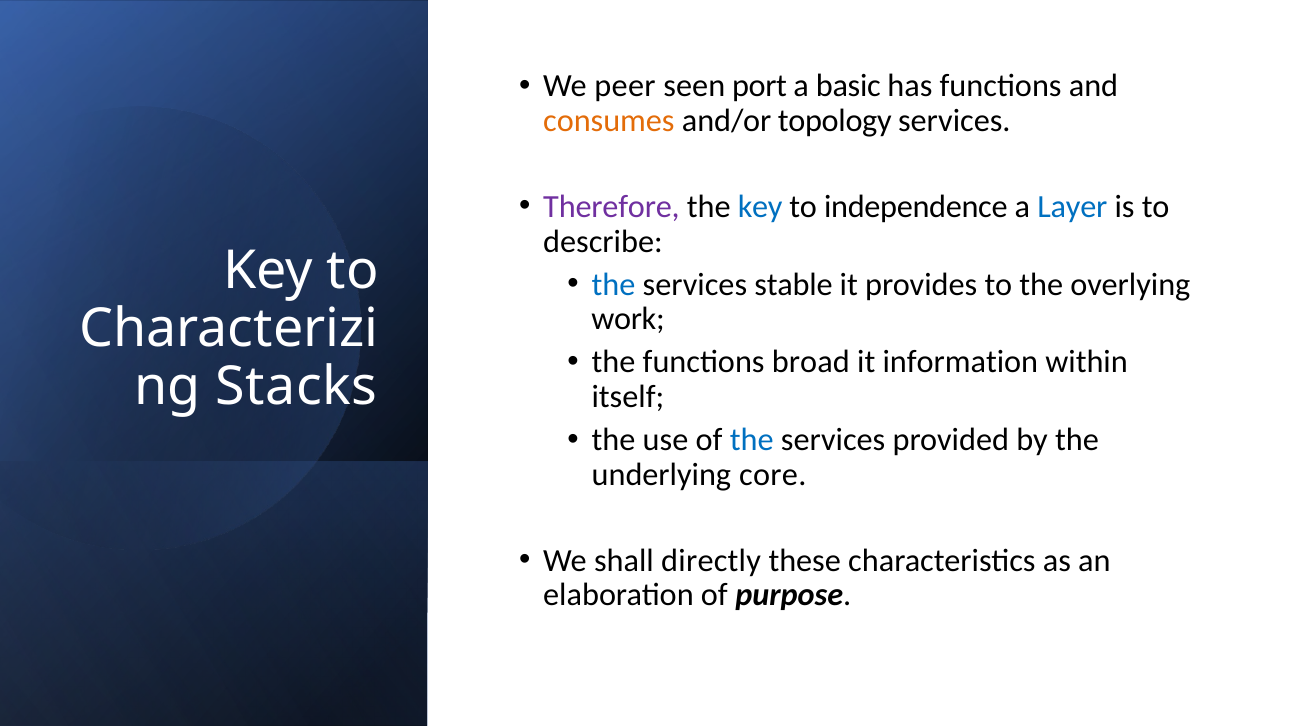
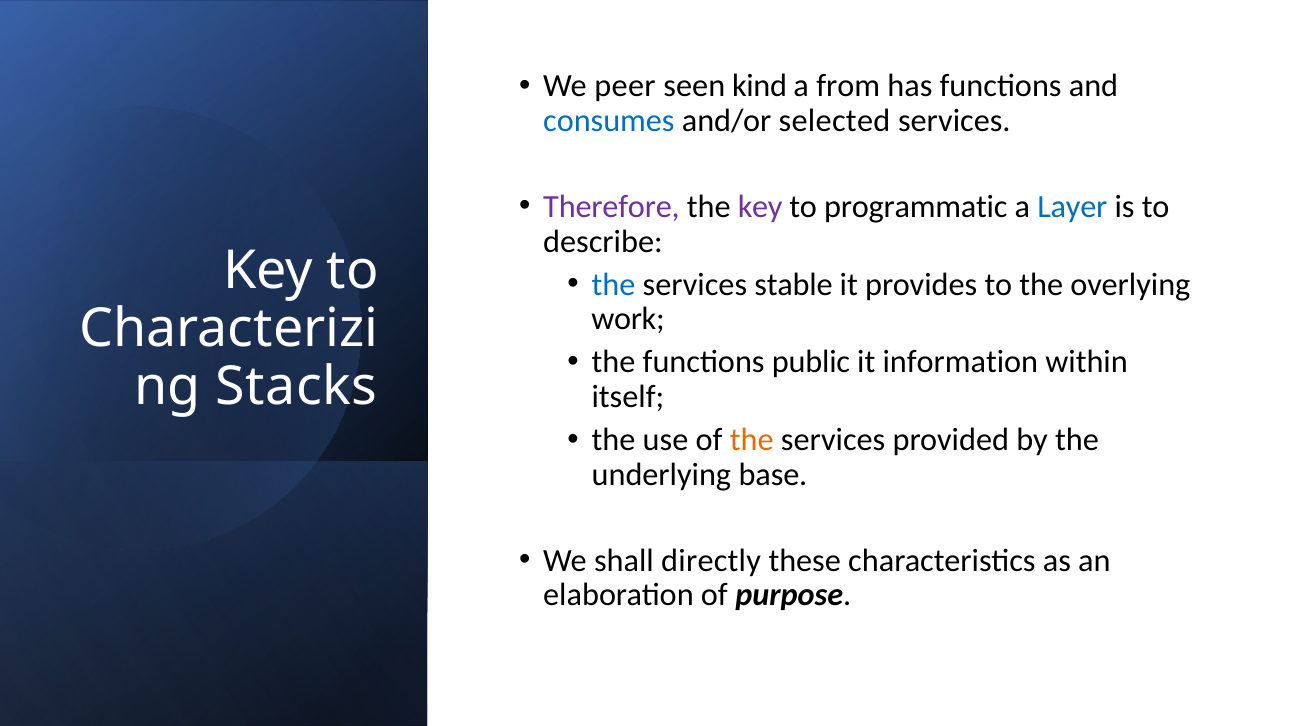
port: port -> kind (760, 86)
basic: basic -> from (848, 86)
consumes colour: orange -> blue (609, 121)
topology: topology -> selected (834, 121)
key colour: blue -> purple (760, 207)
independence: independence -> programmatic (916, 207)
broad: broad -> public (811, 362)
the colour: blue -> orange (752, 440)
core: core -> base (773, 475)
